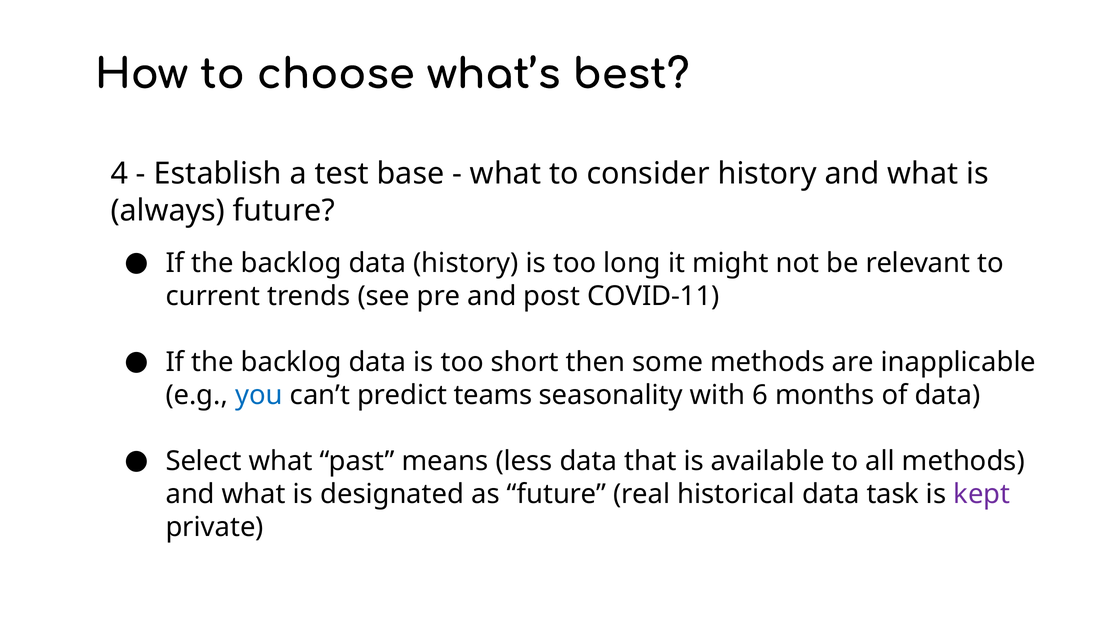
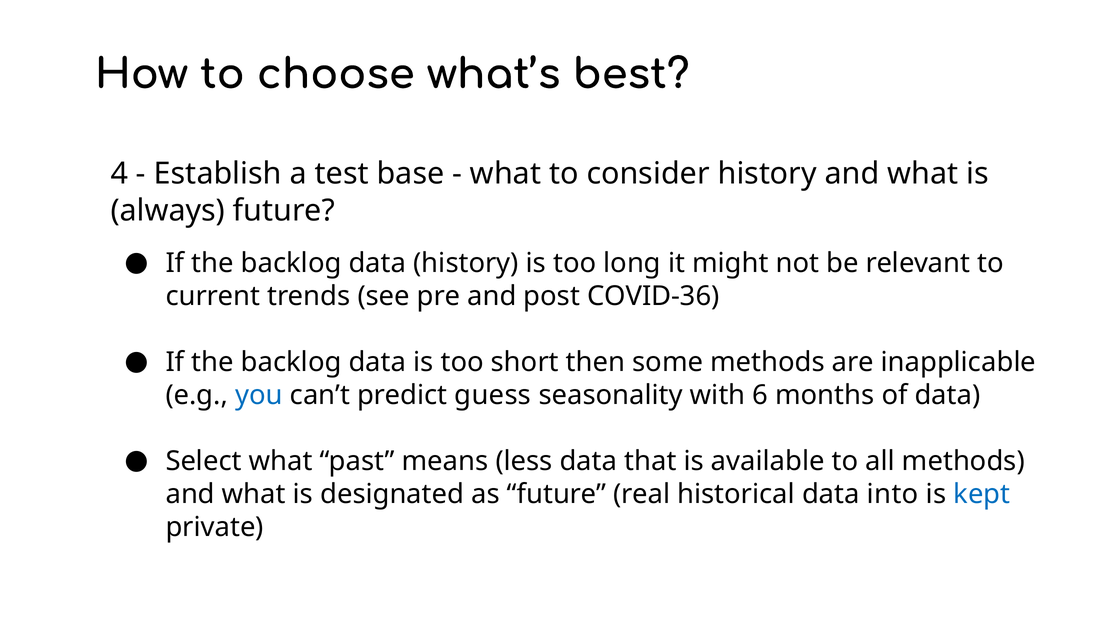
COVID-11: COVID-11 -> COVID-36 (653, 296)
teams: teams -> guess (493, 395)
task: task -> into (893, 494)
kept colour: purple -> blue (982, 494)
